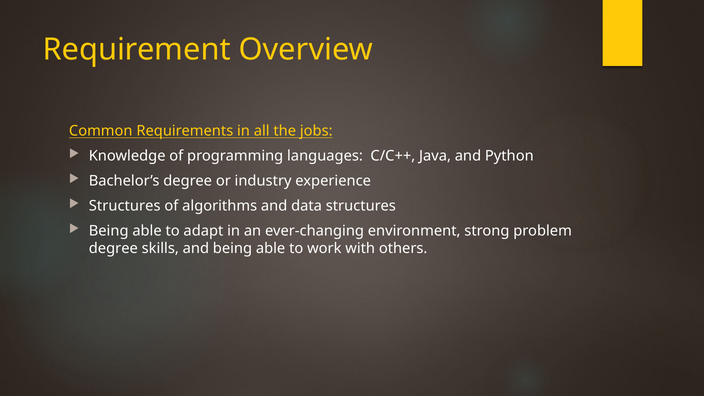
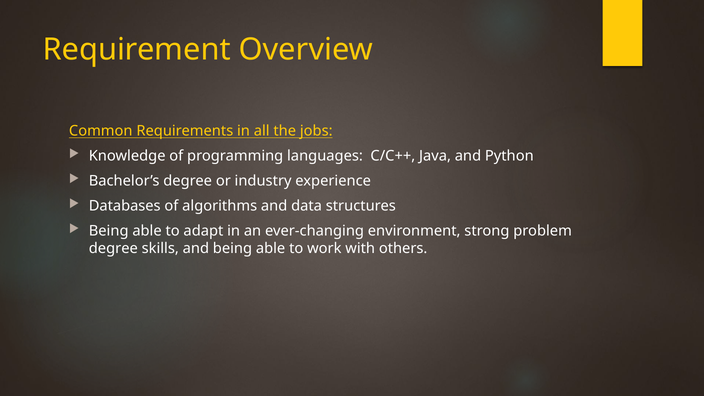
Structures: Structures -> Databases (125, 206)
